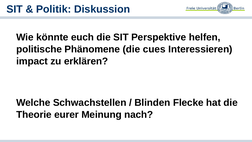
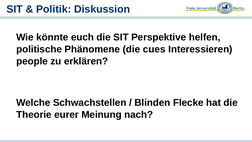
impact: impact -> people (32, 61)
